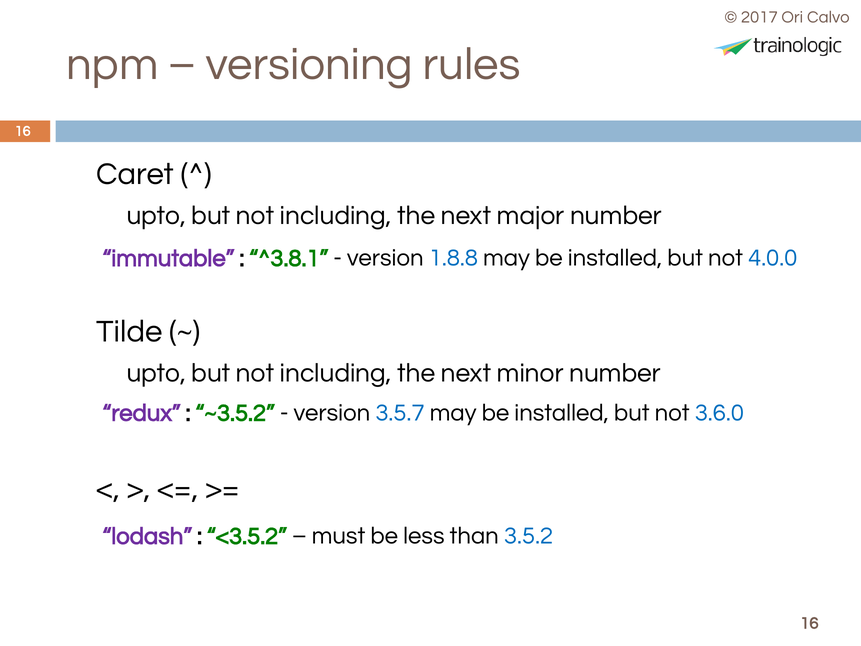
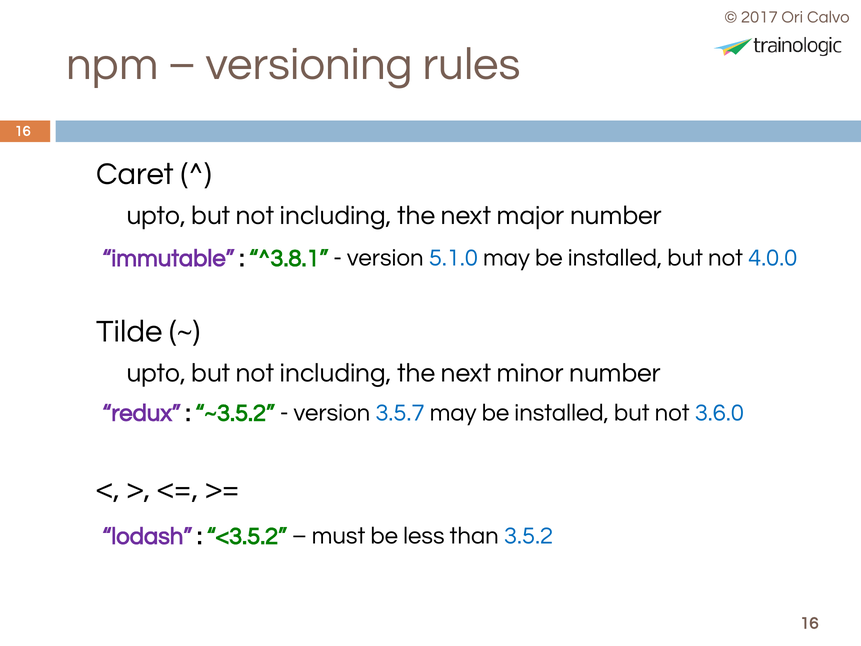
1.8.8: 1.8.8 -> 5.1.0 (453, 258)
